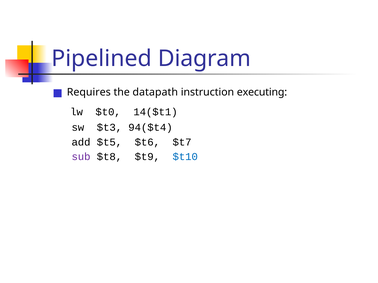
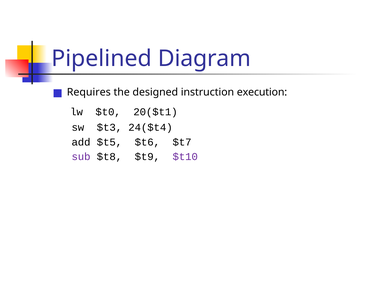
datapath: datapath -> designed (155, 92)
executing: executing -> execution (262, 92)
14($t1: 14($t1 -> 20($t1 (155, 112)
94($t4: 94($t4 -> 24($t4 (150, 128)
$t10 colour: blue -> purple (185, 157)
